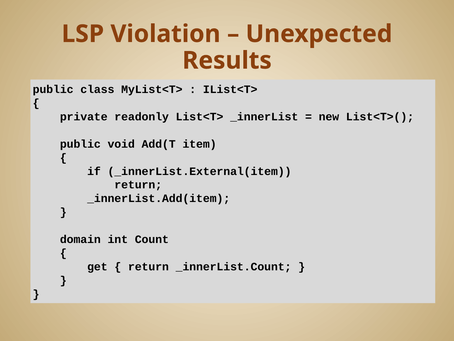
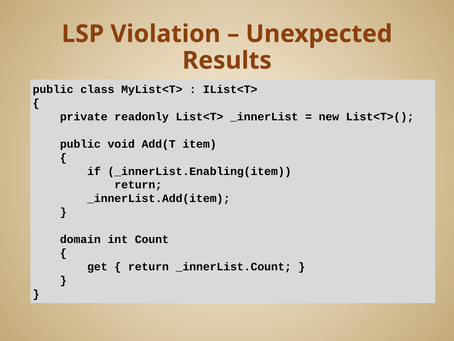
_innerList.External(item: _innerList.External(item -> _innerList.Enabling(item (200, 171)
